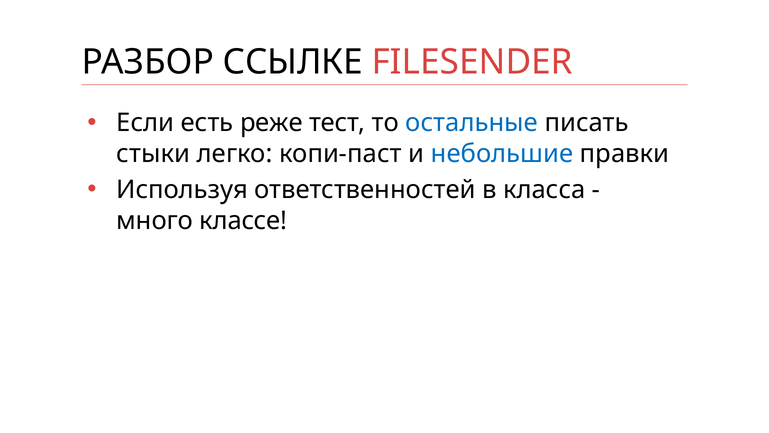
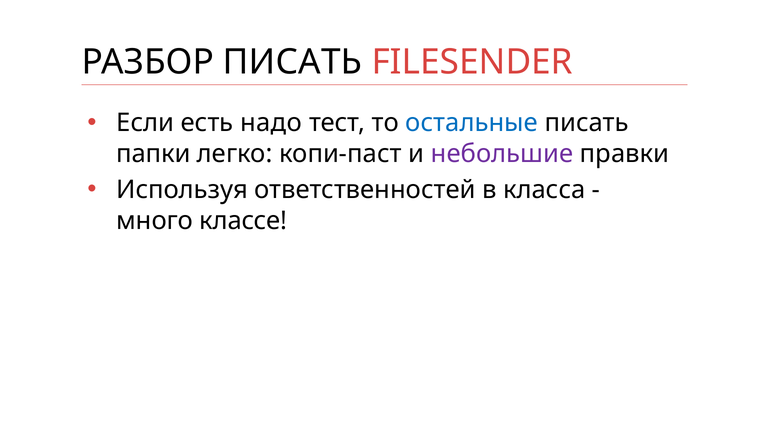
РАЗБОР ССЫЛКЕ: ССЫЛКЕ -> ПИСАТЬ (293, 62)
реже: реже -> надо (271, 123)
стыки: стыки -> папки (153, 154)
небольшие colour: blue -> purple (502, 154)
